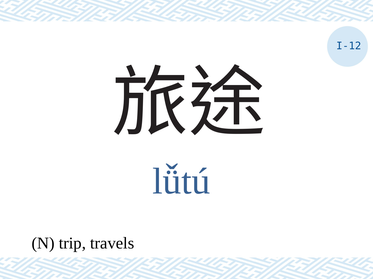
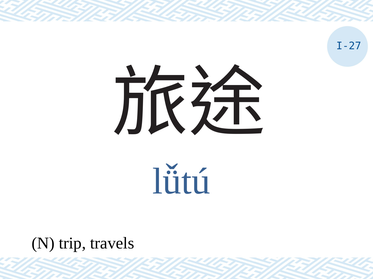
I-12: I-12 -> I-27 (349, 46)
